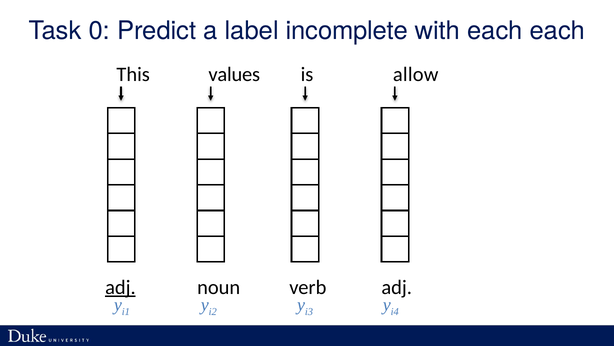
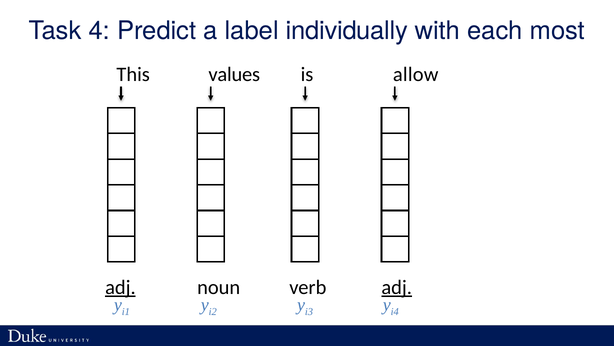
0: 0 -> 4 (99, 31)
incomplete: incomplete -> individually (347, 31)
each each: each -> most (557, 31)
adj underline: none -> present (397, 287)
